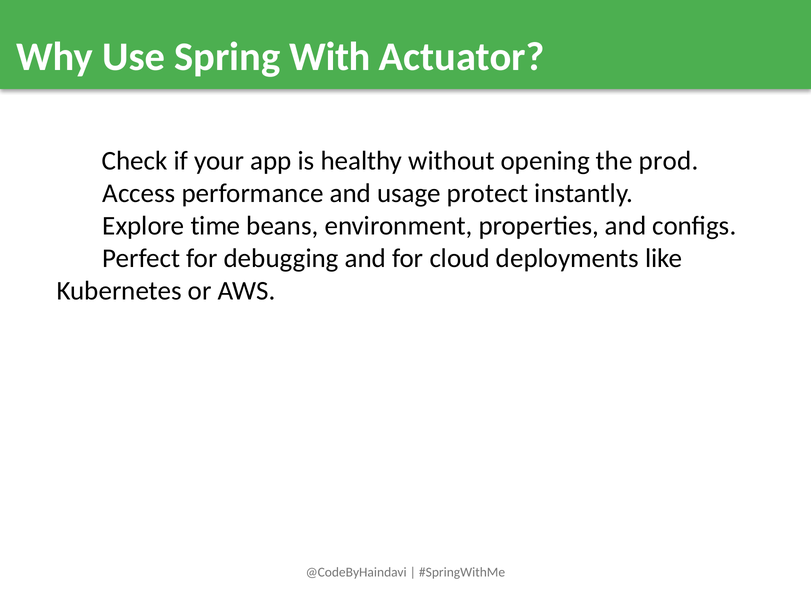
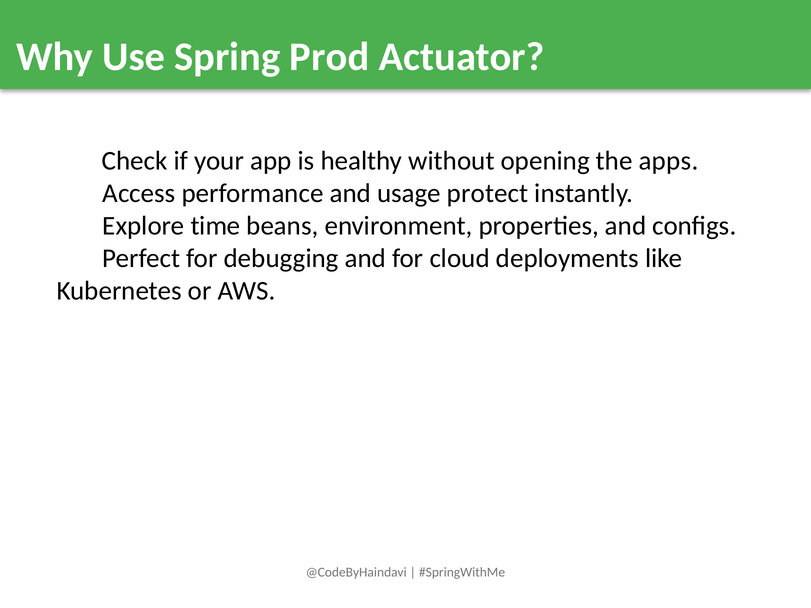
With: With -> Prod (329, 57)
prod: prod -> apps (668, 161)
